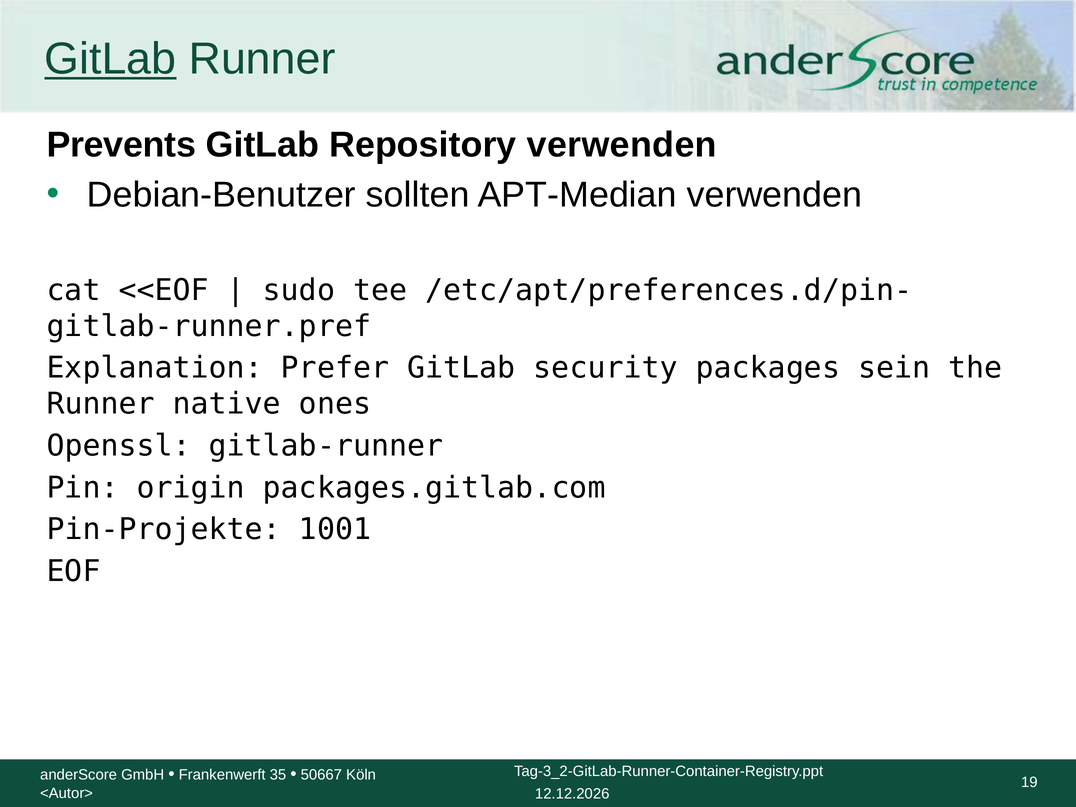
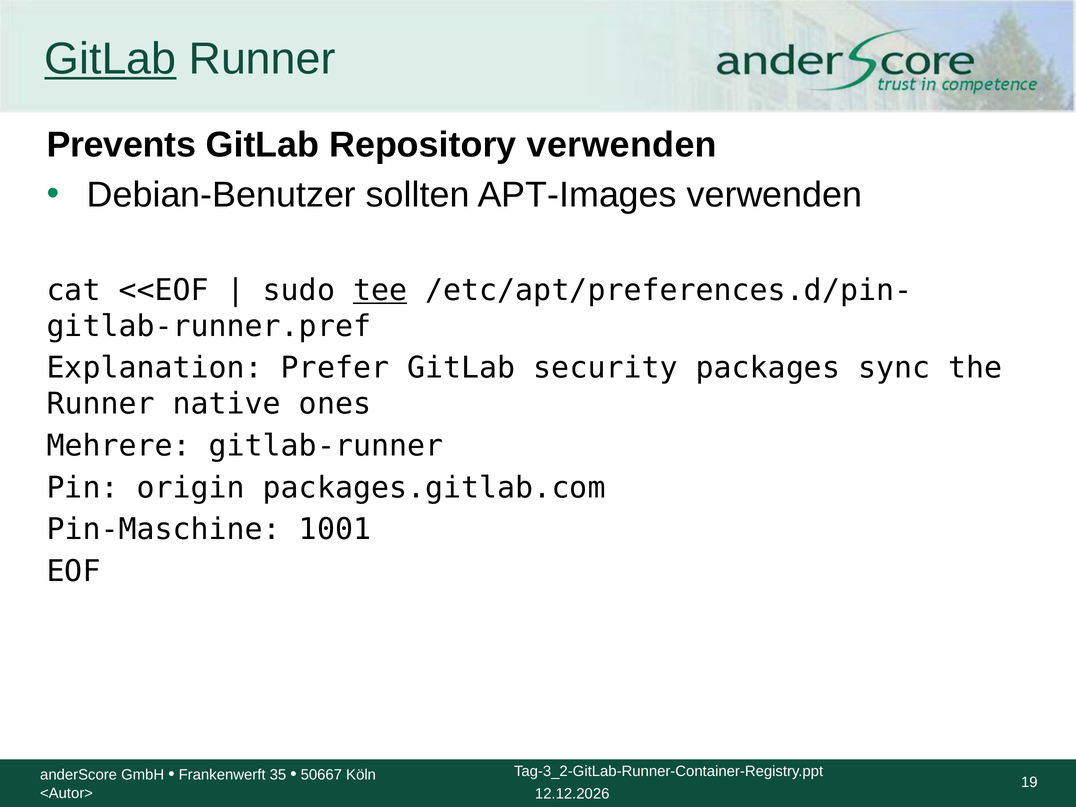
APT-Median: APT-Median -> APT-Images (577, 195)
tee underline: none -> present (380, 290)
sein: sein -> sync (894, 368)
Openssl: Openssl -> Mehrere (119, 446)
Pin-Projekte: Pin-Projekte -> Pin-Maschine (164, 529)
